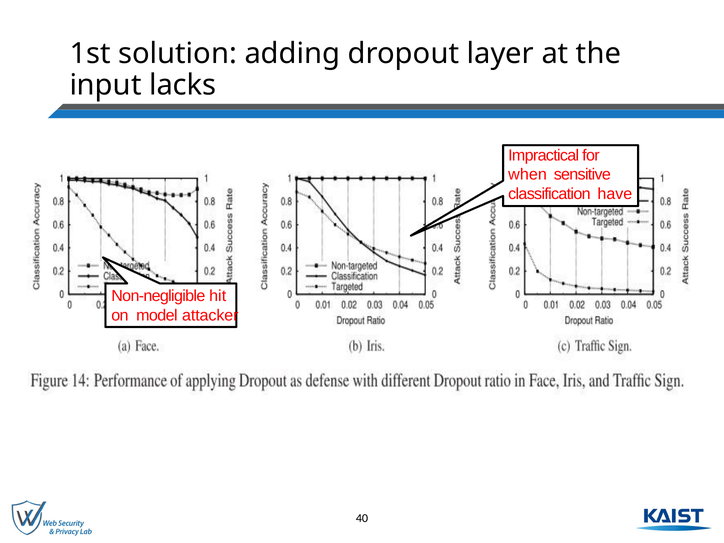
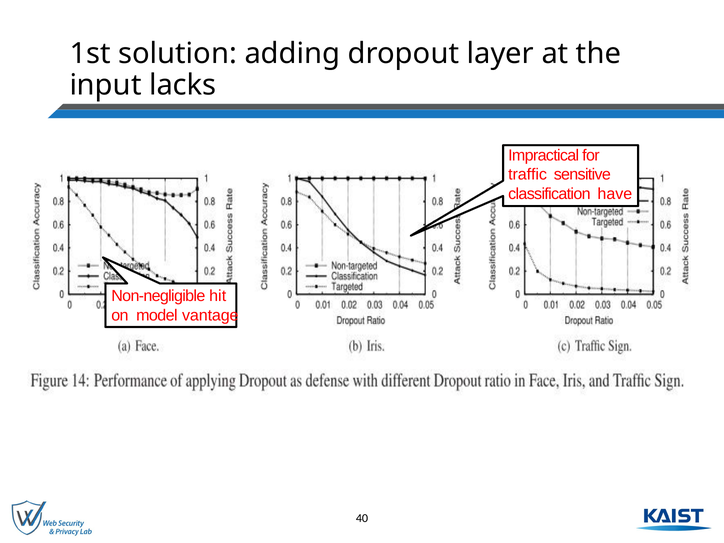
when: when -> traffic (528, 175)
attacker: attacker -> vantage (210, 315)
